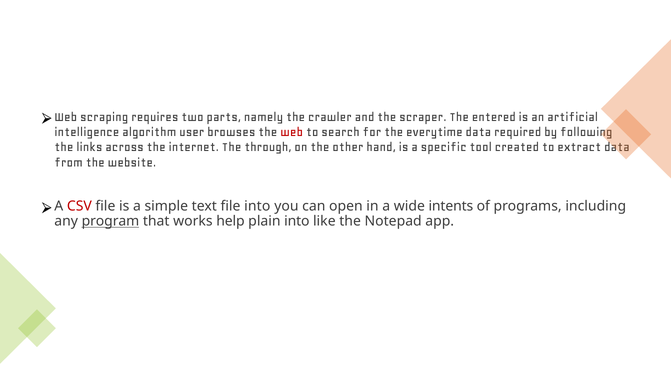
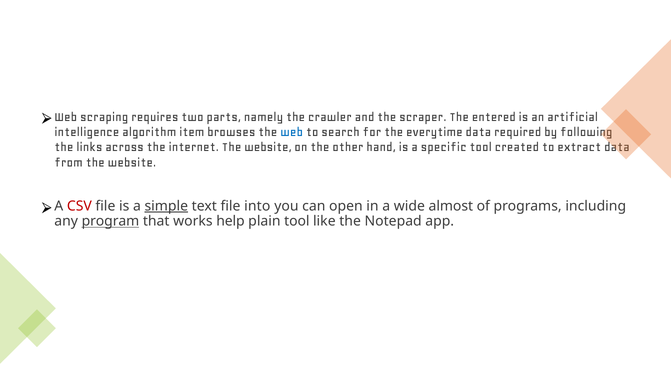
user: user -> item (192, 132)
web colour: red -> blue (292, 132)
internet The through: through -> website (268, 147)
simple underline: none -> present (166, 206)
intents: intents -> almost (451, 206)
plain into: into -> tool (297, 222)
